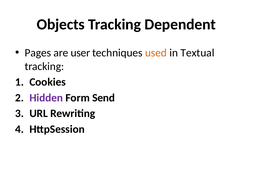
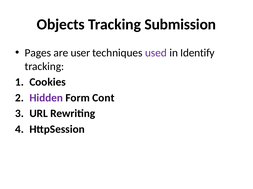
Dependent: Dependent -> Submission (180, 24)
used colour: orange -> purple (156, 53)
Textual: Textual -> Identify (198, 53)
Send: Send -> Cont (103, 98)
